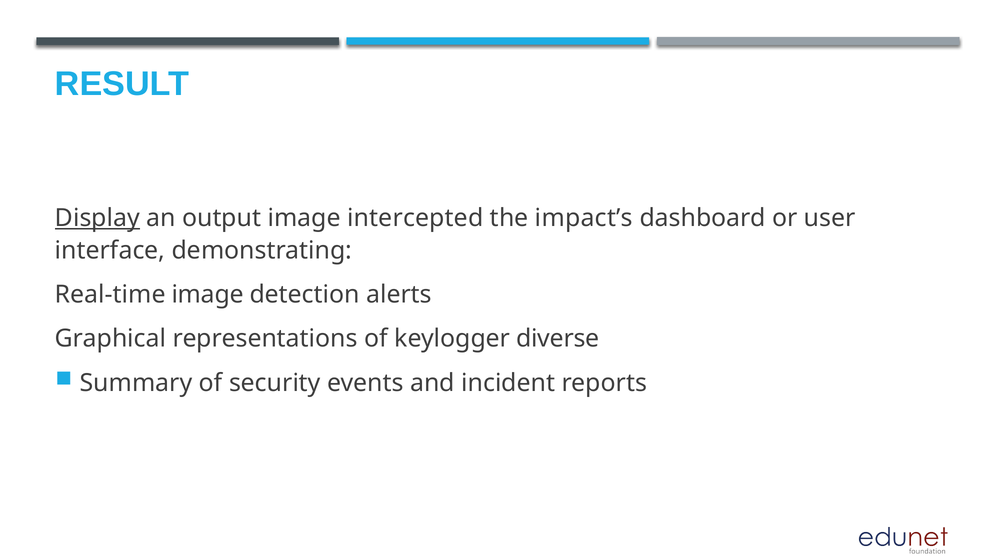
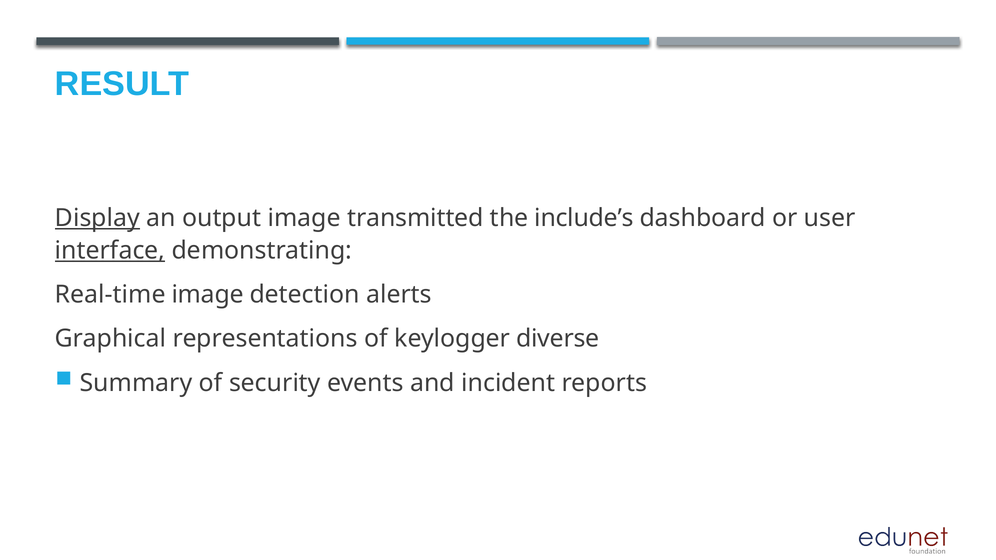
intercepted: intercepted -> transmitted (415, 218)
impact’s: impact’s -> include’s (584, 218)
interface underline: none -> present (110, 251)
